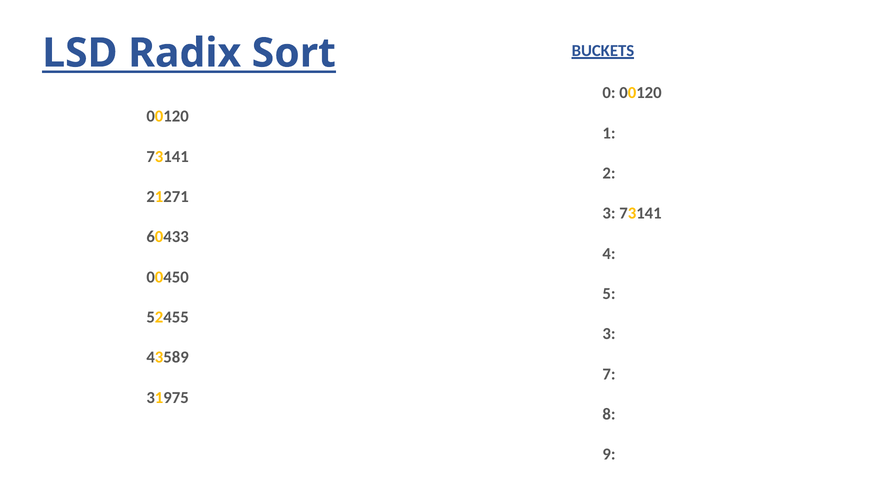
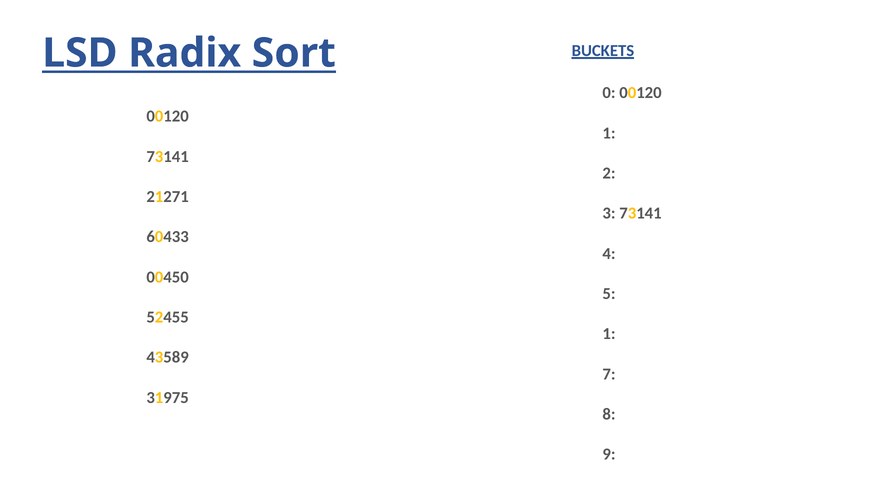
3: 3 -> 1 (609, 334)
